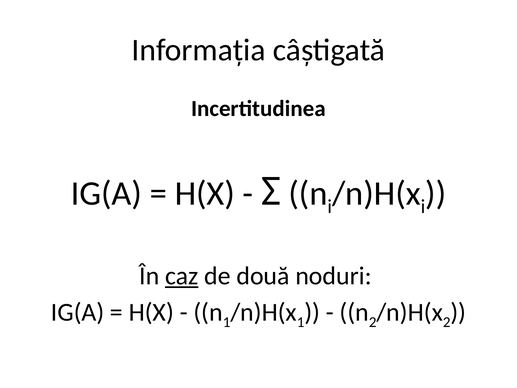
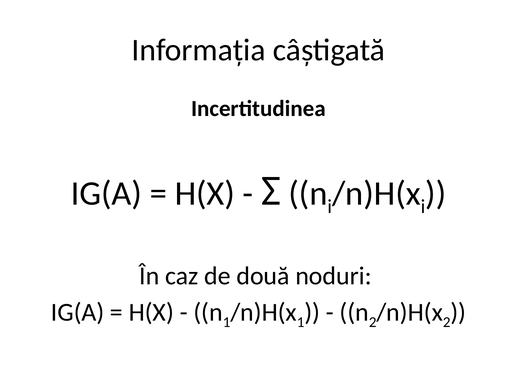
caz underline: present -> none (182, 276)
